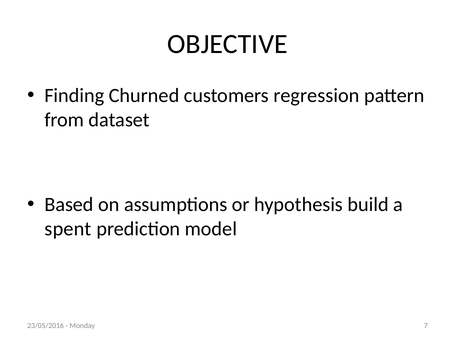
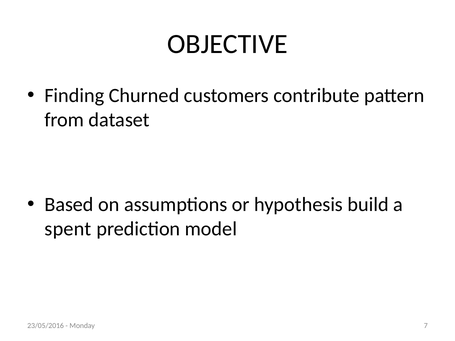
regression: regression -> contribute (316, 95)
